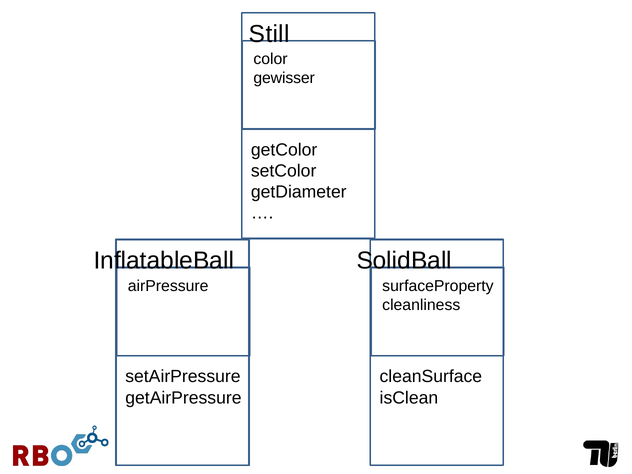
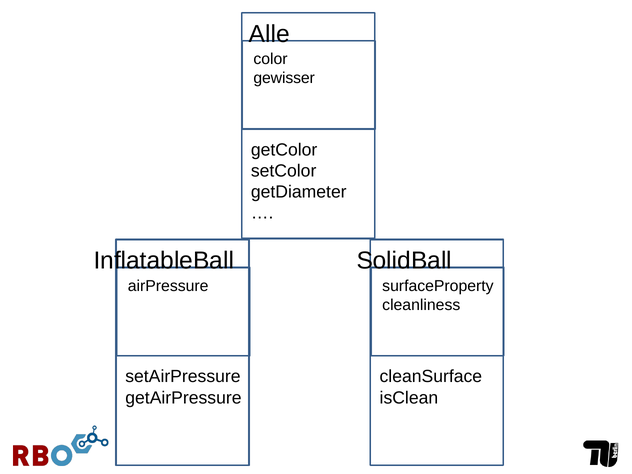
Still: Still -> Alle (269, 34)
